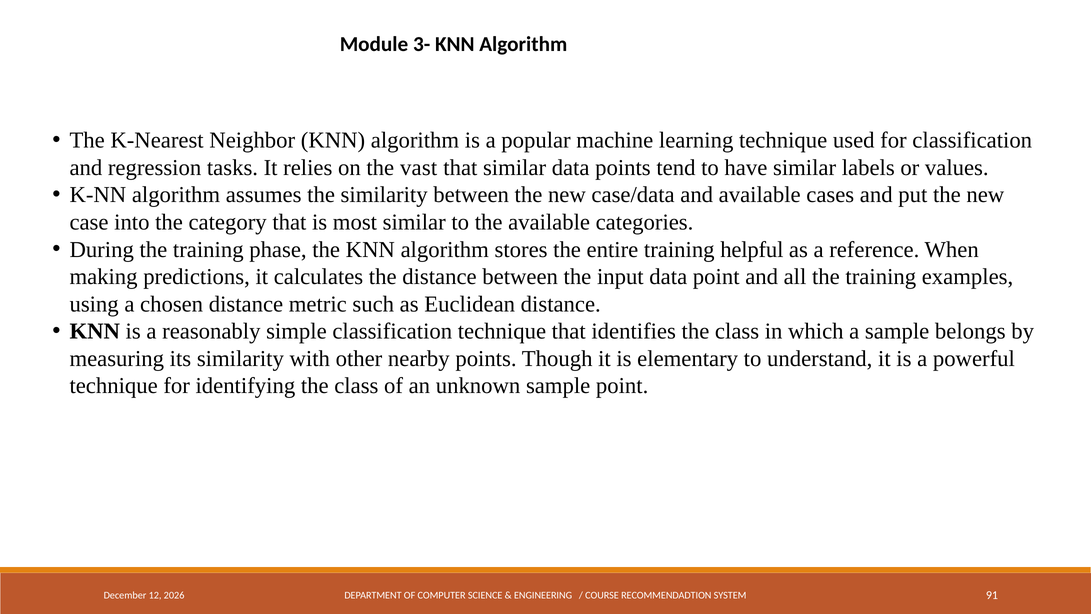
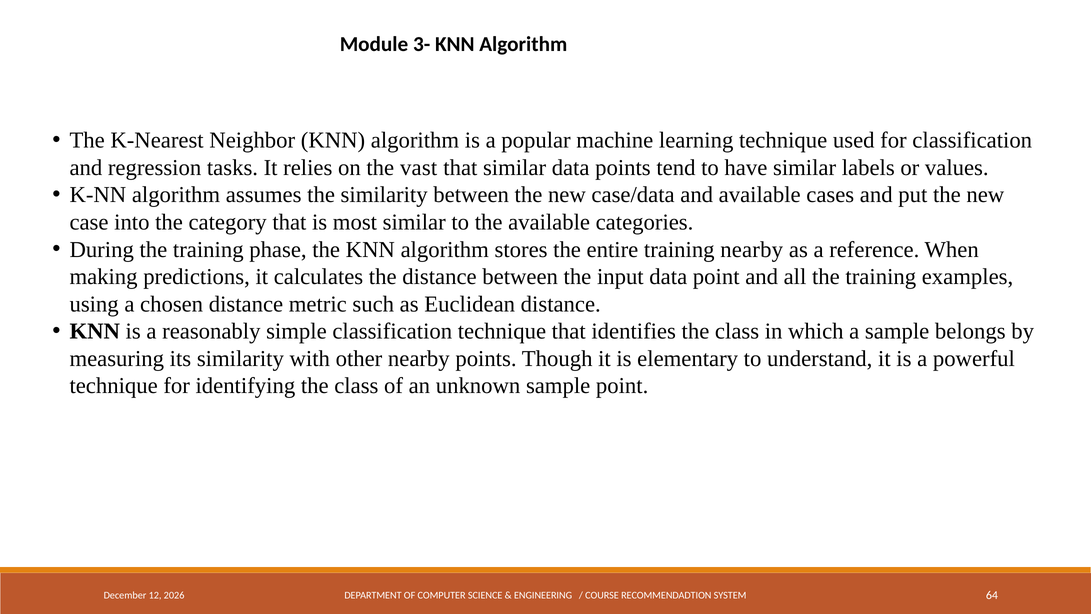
training helpful: helpful -> nearby (752, 249)
91: 91 -> 64 (992, 595)
